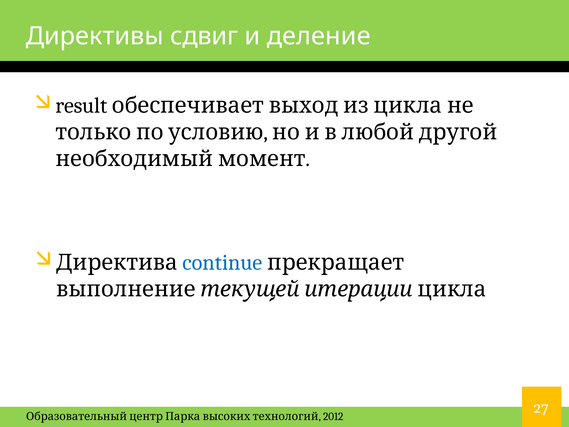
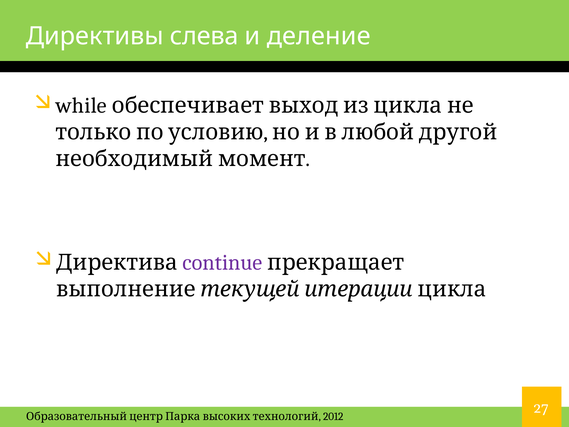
сдвиг: сдвиг -> слева (204, 36)
result: result -> while (81, 106)
continue colour: blue -> purple (222, 262)
